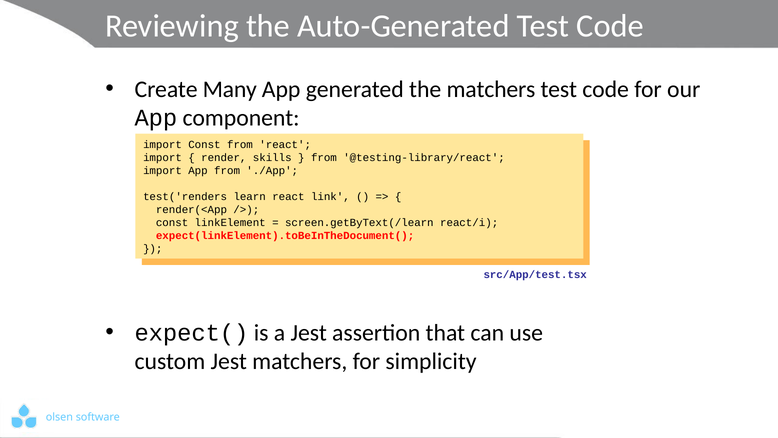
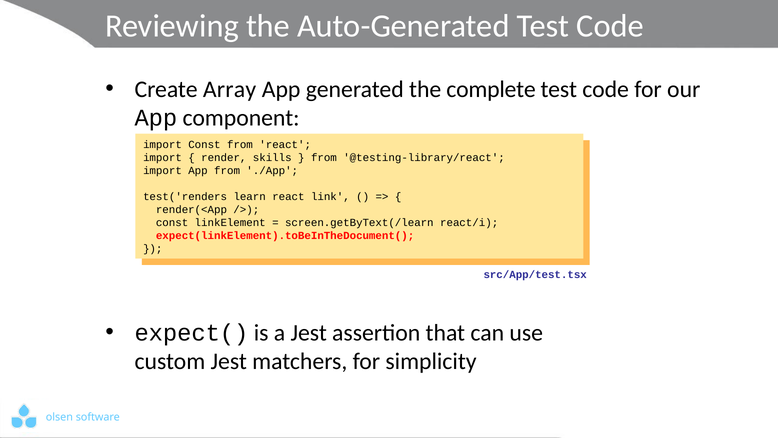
Many: Many -> Array (230, 89)
the matchers: matchers -> complete (491, 89)
